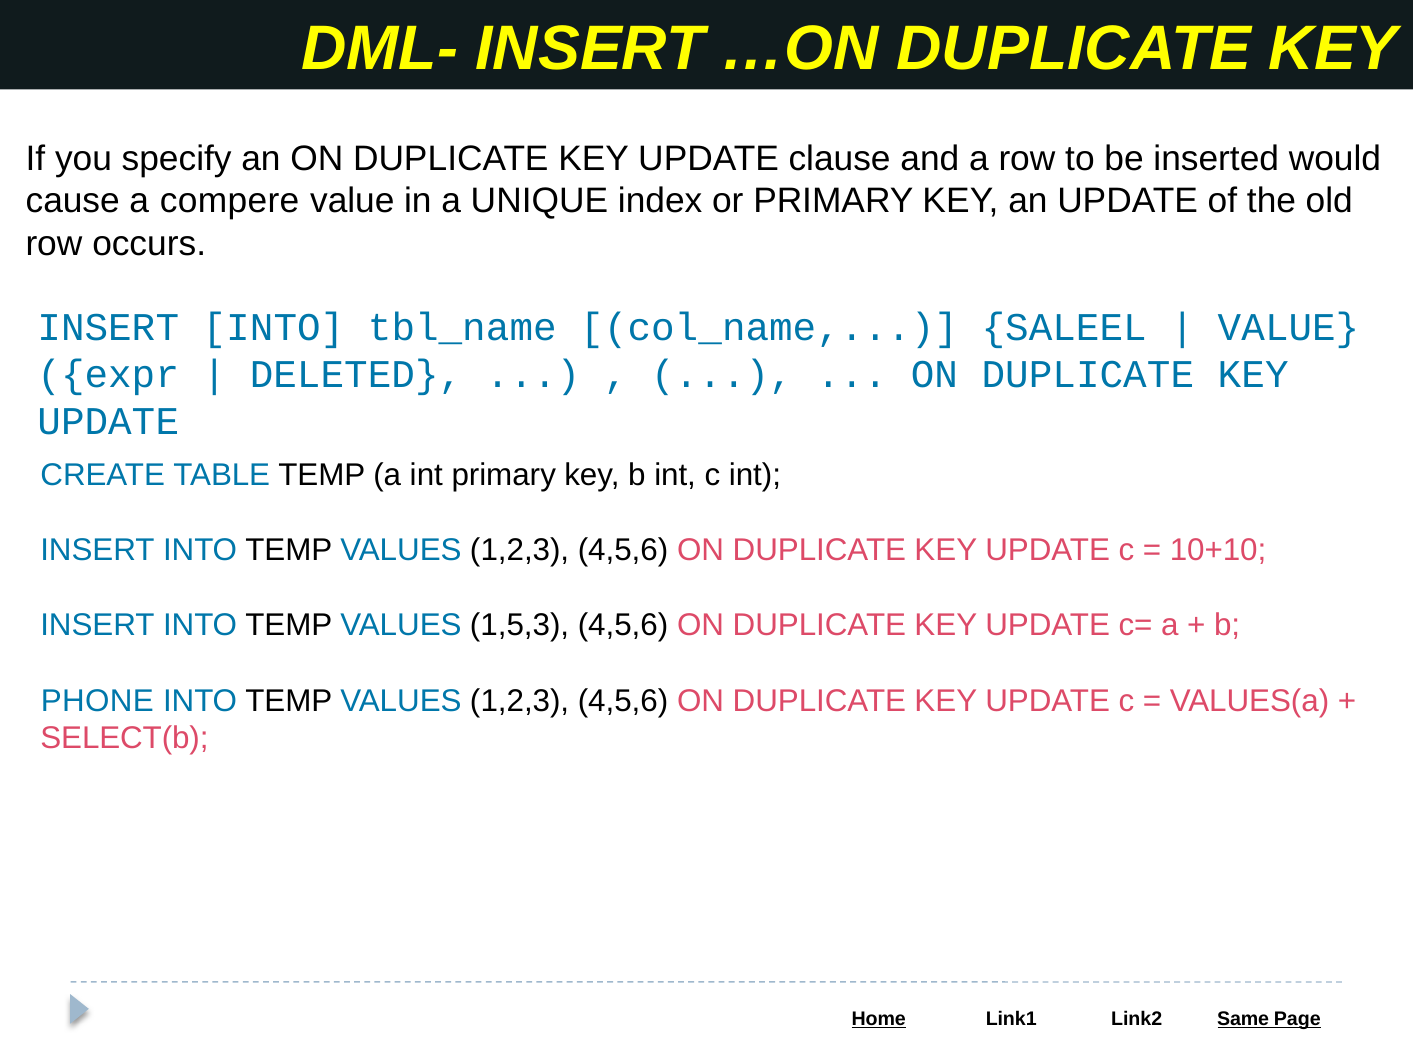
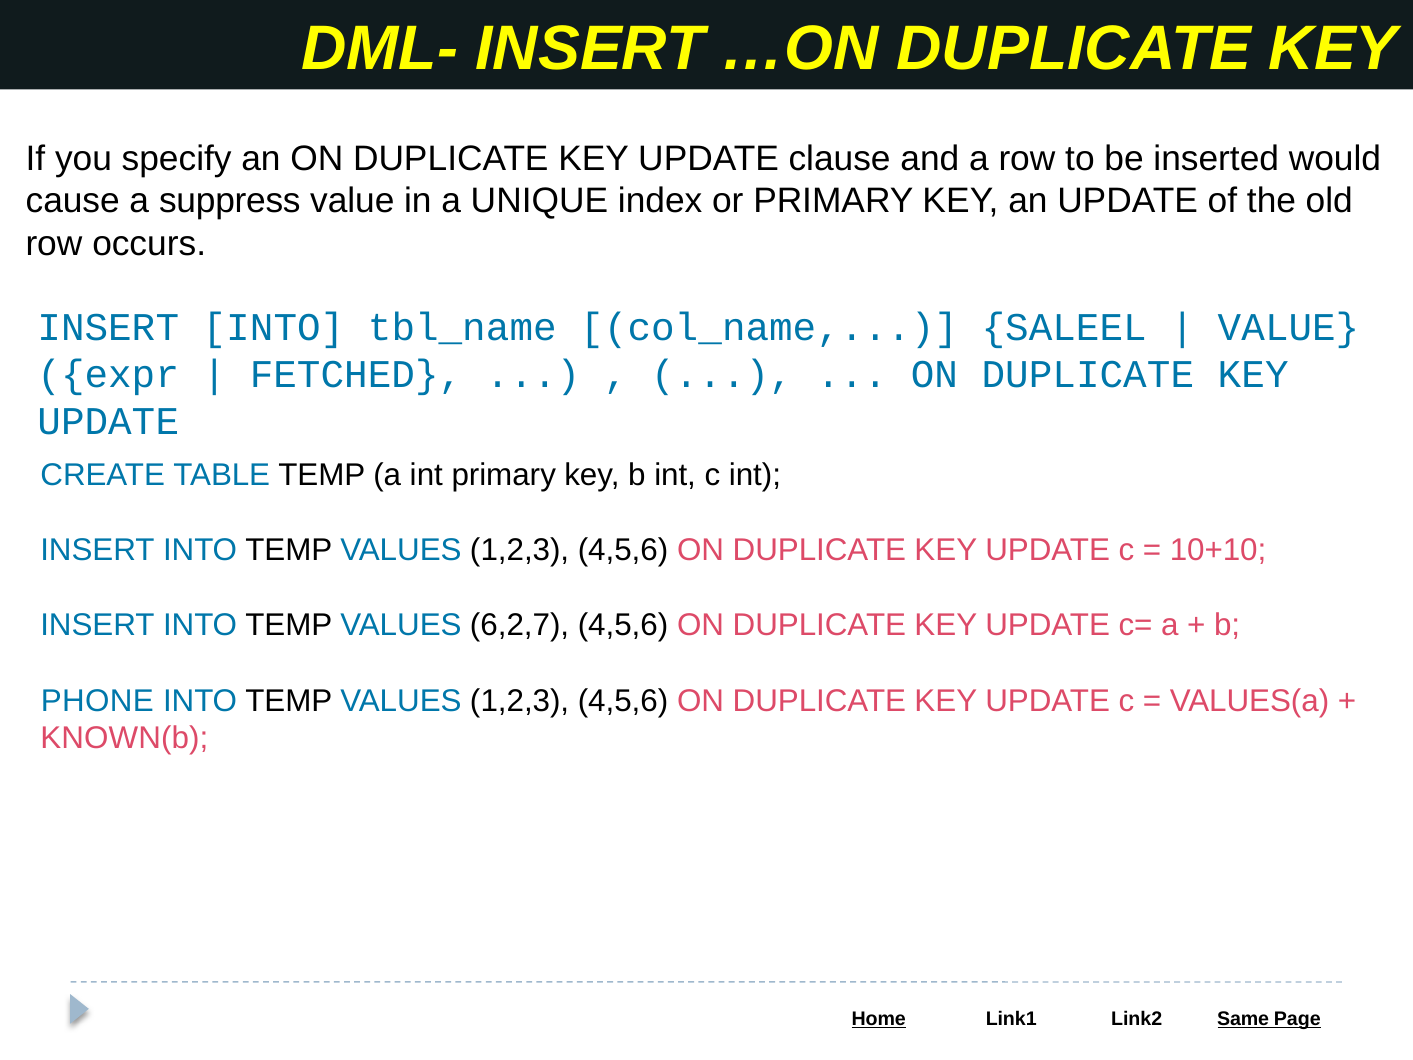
compere: compere -> suppress (230, 201)
DELETED: DELETED -> FETCHED (356, 375)
1,5,3: 1,5,3 -> 6,2,7 (520, 625)
SELECT(b: SELECT(b -> KNOWN(b (124, 738)
